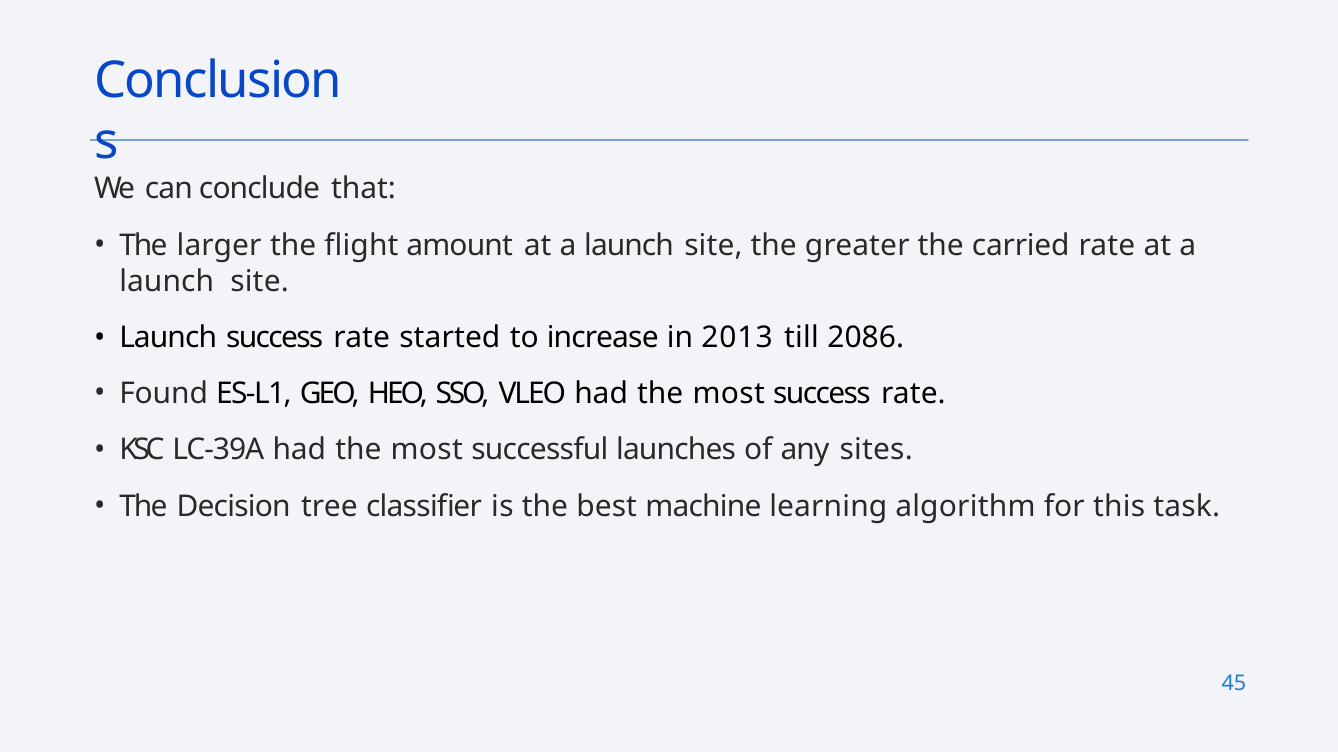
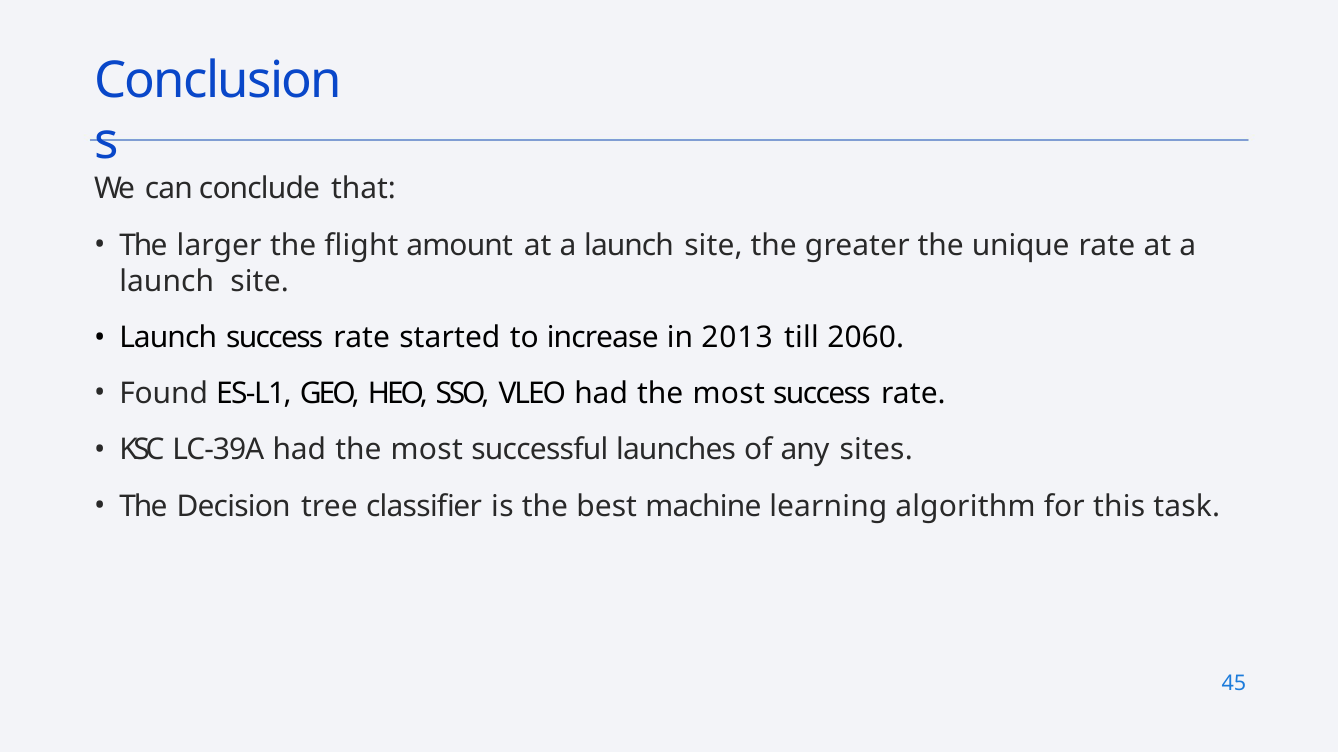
carried: carried -> unique (1021, 245)
2086: 2086 -> 2060 (866, 338)
